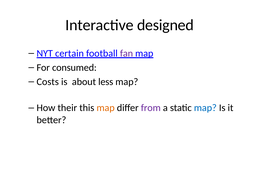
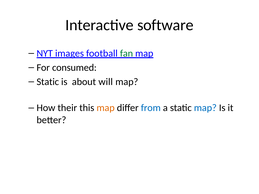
designed: designed -> software (165, 25)
certain: certain -> images (70, 53)
fan colour: purple -> green (126, 53)
Costs: Costs -> Static (48, 82)
less: less -> will (106, 82)
from colour: purple -> blue (151, 108)
